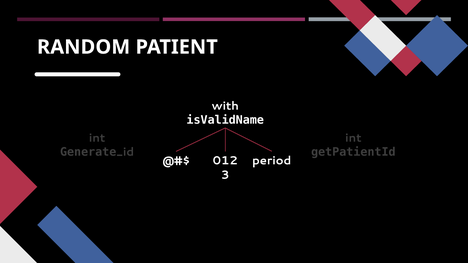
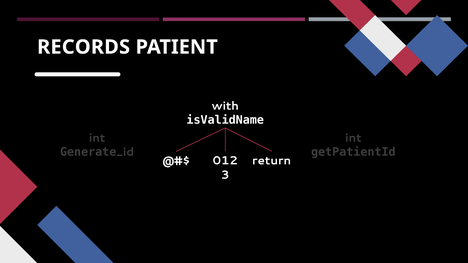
RANDOM: RANDOM -> RECORDS (84, 47)
period: period -> return (272, 161)
